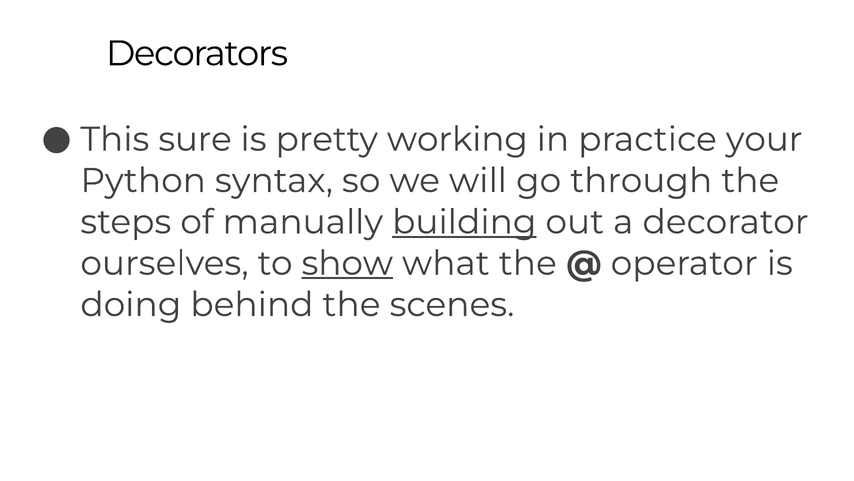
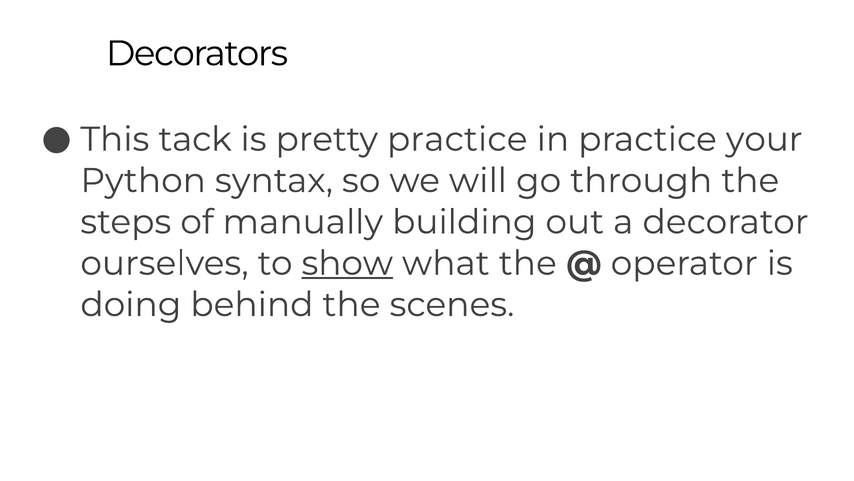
sure: sure -> tack (195, 139)
pretty working: working -> practice (457, 139)
building underline: present -> none (464, 222)
